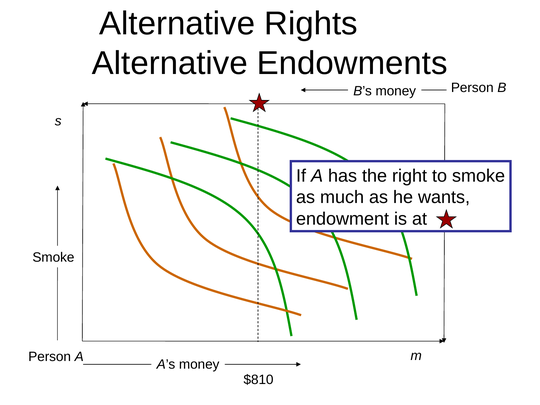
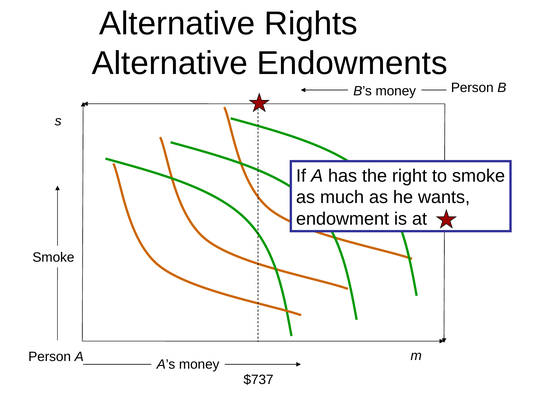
$810: $810 -> $737 (259, 380)
